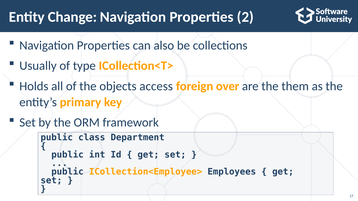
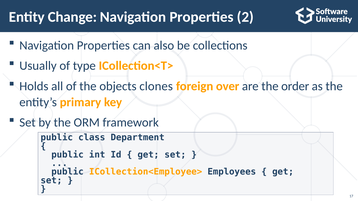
access: access -> clones (156, 86)
them: them -> order (295, 86)
